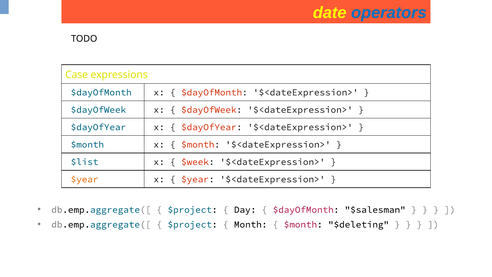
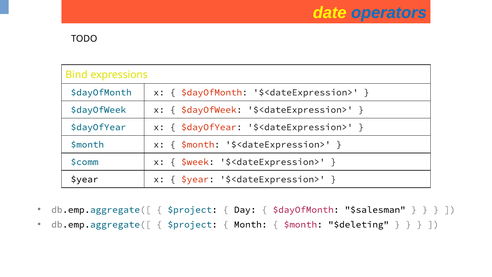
Case: Case -> Bind (76, 75)
$list: $list -> $comm (85, 162)
$year colour: orange -> black (85, 179)
